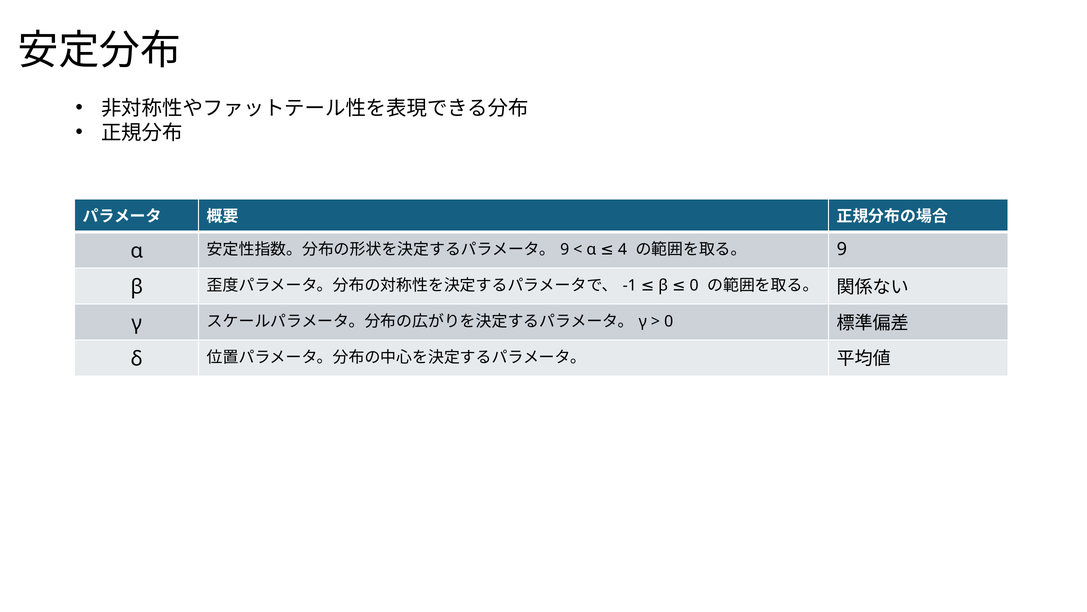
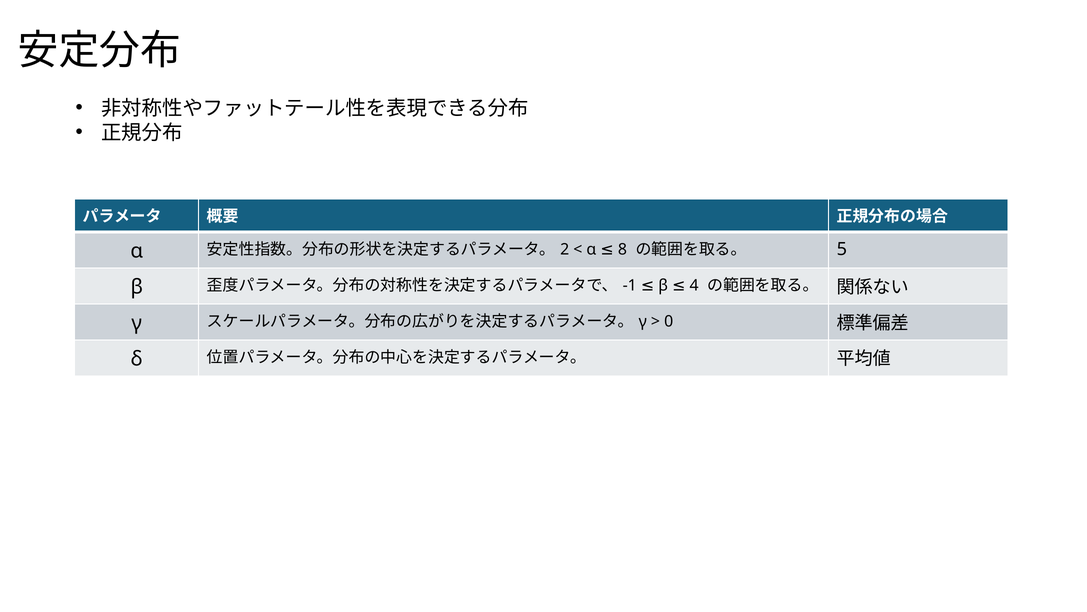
9: 9 -> 5 (842, 249)
9: 9 -> 2 (565, 249)
4: 4 -> 8 (622, 249)
β 0: 0 -> 4 (694, 285)
